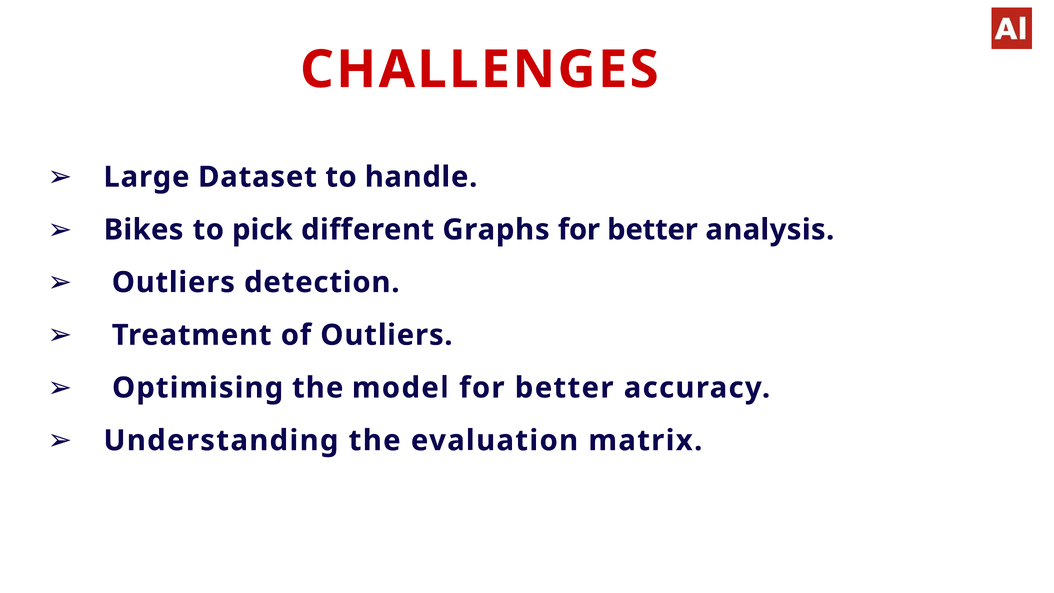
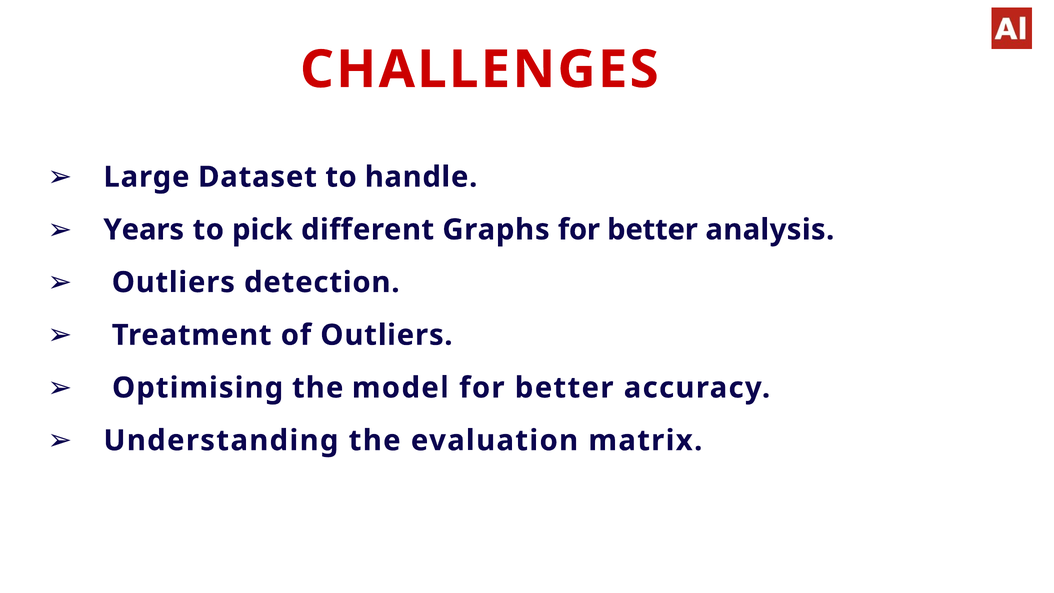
Bikes: Bikes -> Years (144, 230)
